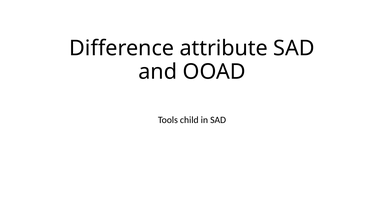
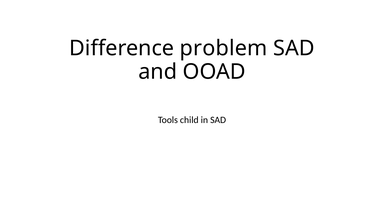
attribute: attribute -> problem (224, 48)
